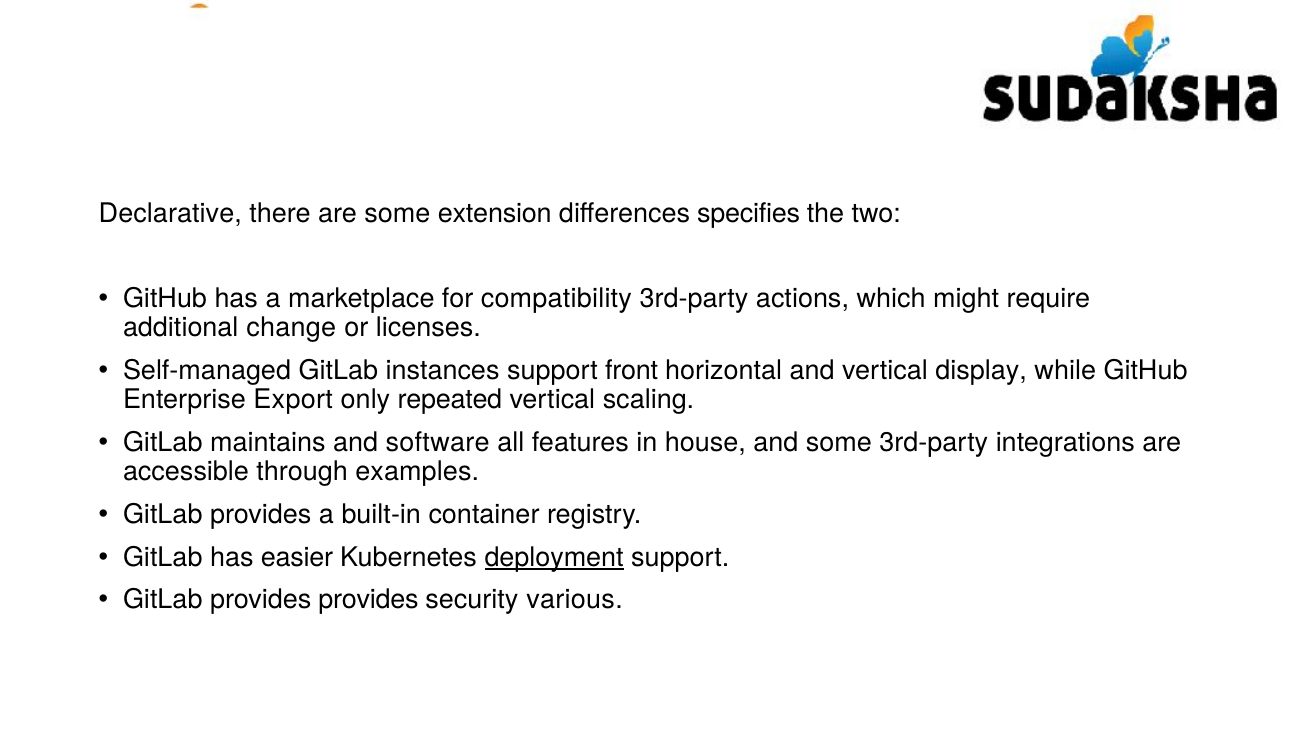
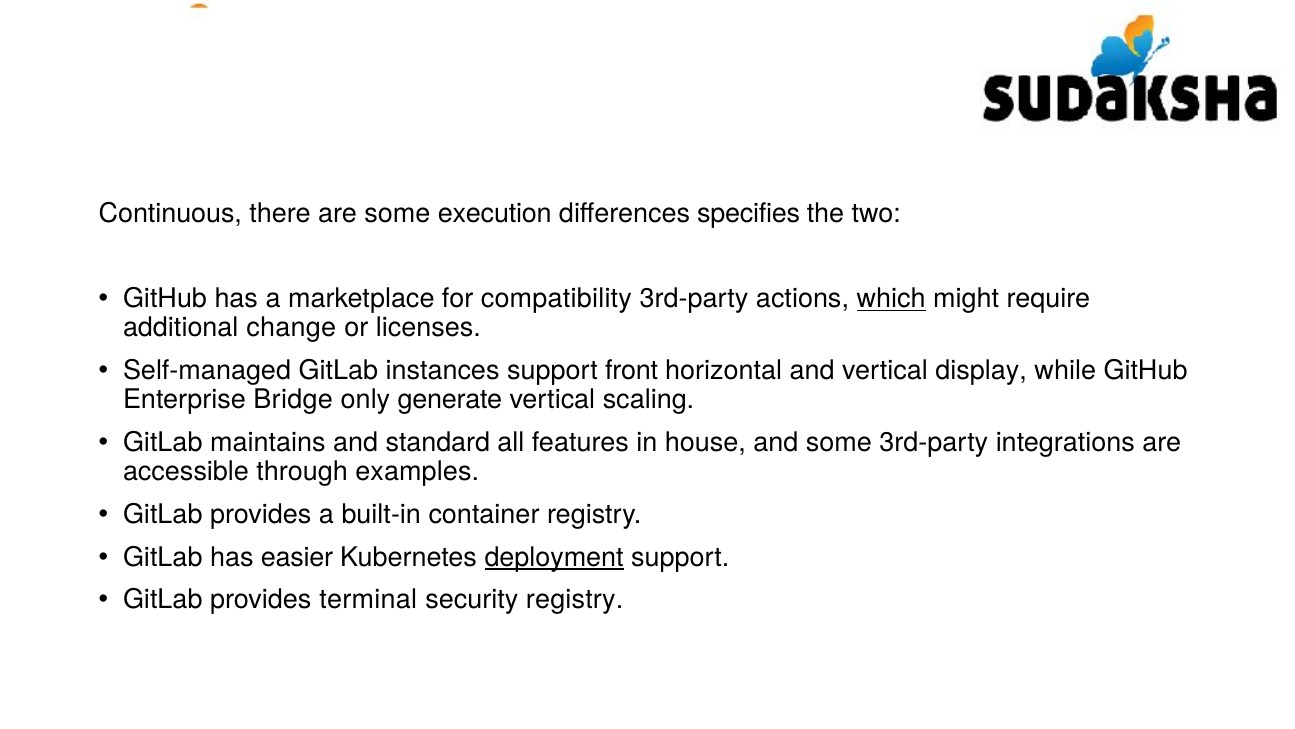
Declarative: Declarative -> Continuous (170, 213)
extension: extension -> execution (495, 213)
which underline: none -> present (891, 299)
Export: Export -> Bridge (293, 400)
repeated: repeated -> generate (450, 400)
software: software -> standard (438, 442)
provides provides: provides -> terminal (368, 599)
security various: various -> registry (575, 599)
